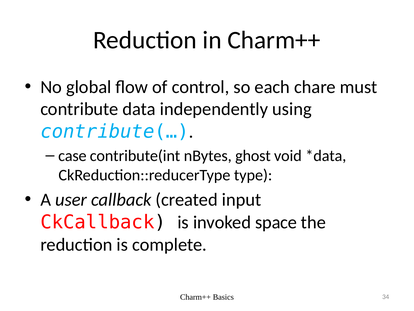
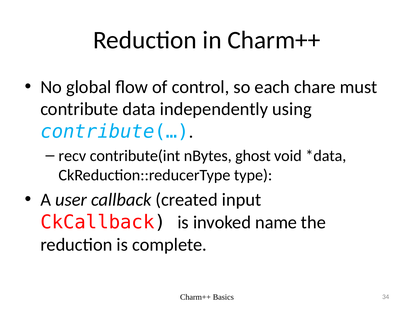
case: case -> recv (72, 155)
space: space -> name (276, 222)
